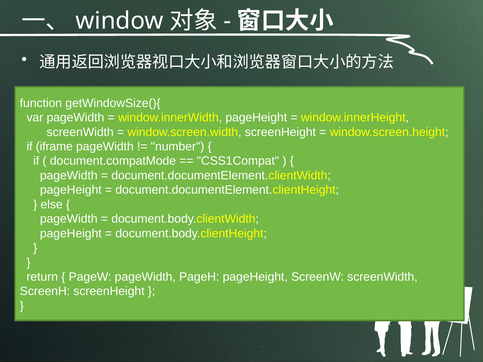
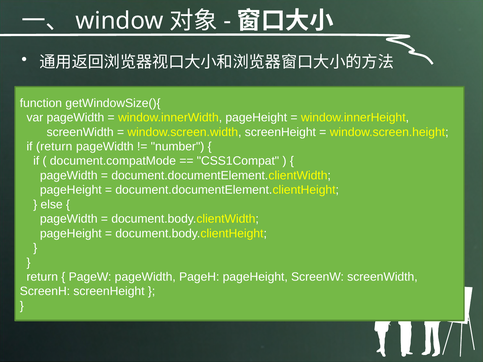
if iframe: iframe -> return (54, 147)
